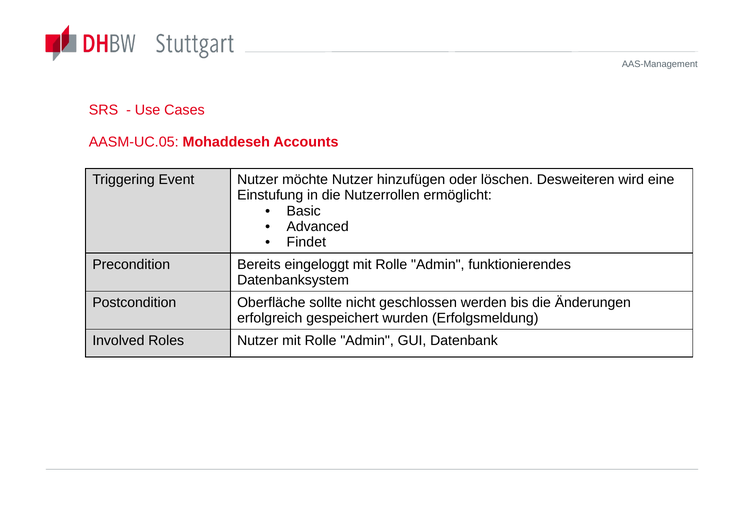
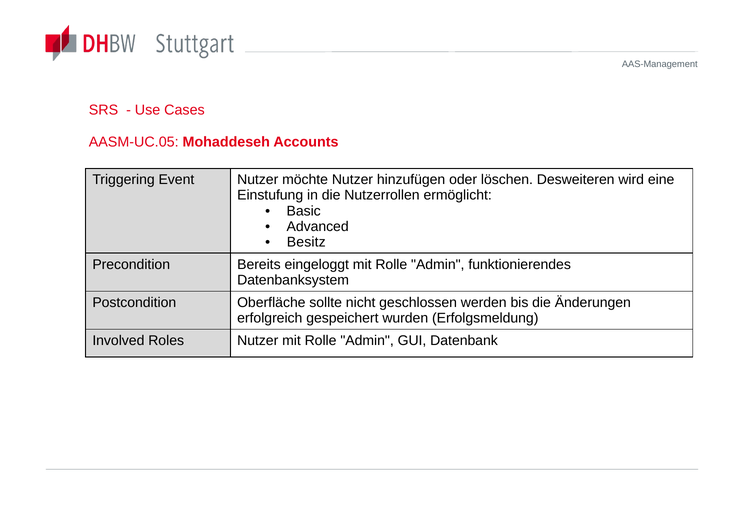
Findet: Findet -> Besitz (306, 242)
